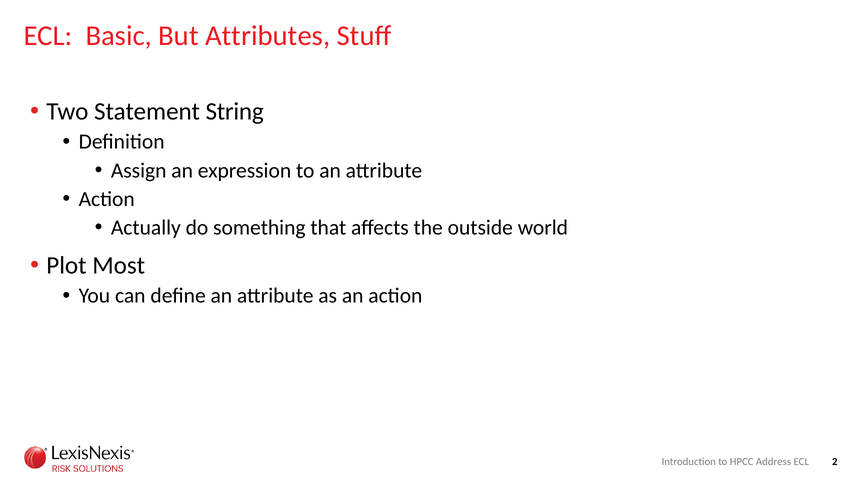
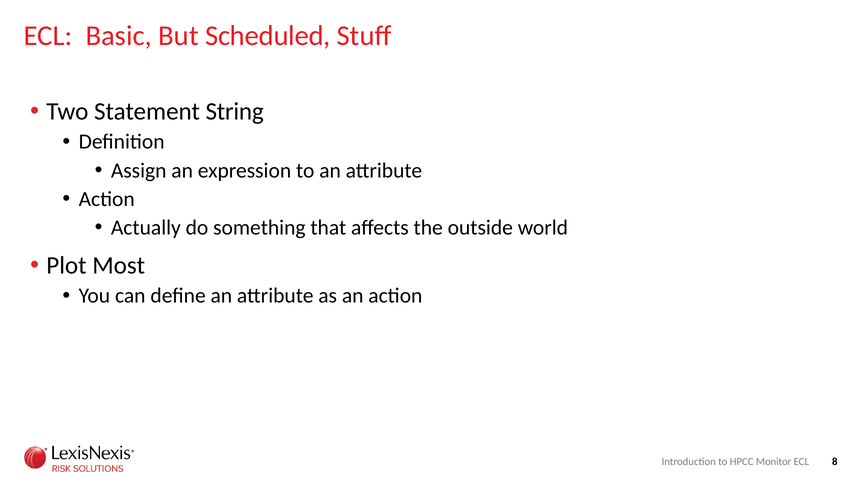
Attributes: Attributes -> Scheduled (268, 36)
Address: Address -> Monitor (774, 462)
2: 2 -> 8 (835, 462)
